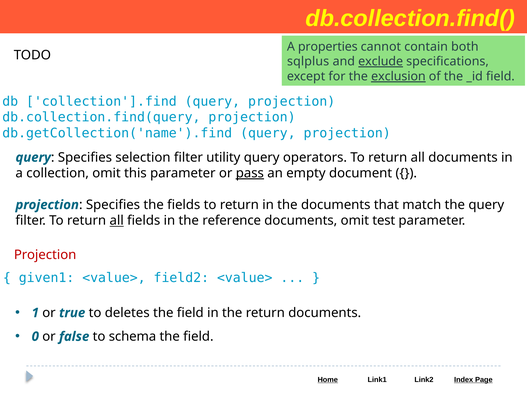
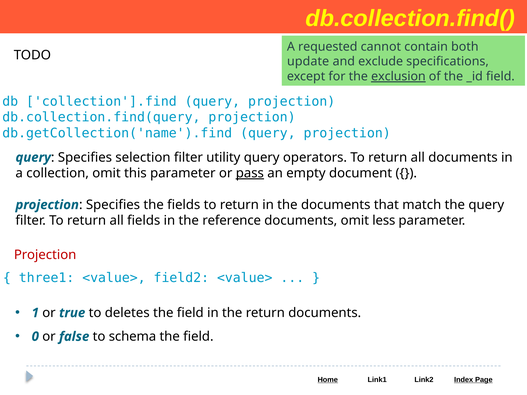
properties: properties -> requested (328, 47)
sqlplus: sqlplus -> update (308, 62)
exclude underline: present -> none (381, 62)
all underline: present -> none (117, 221)
test: test -> less (384, 221)
given1: given1 -> three1 (47, 278)
